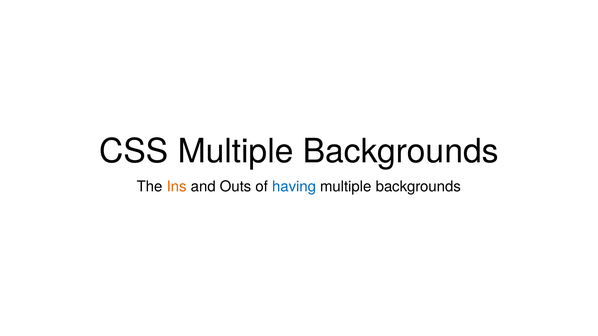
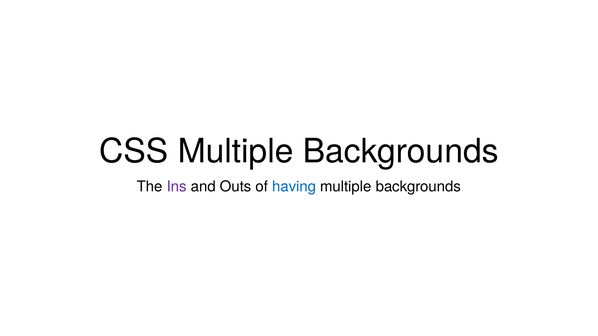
Ins colour: orange -> purple (177, 187)
